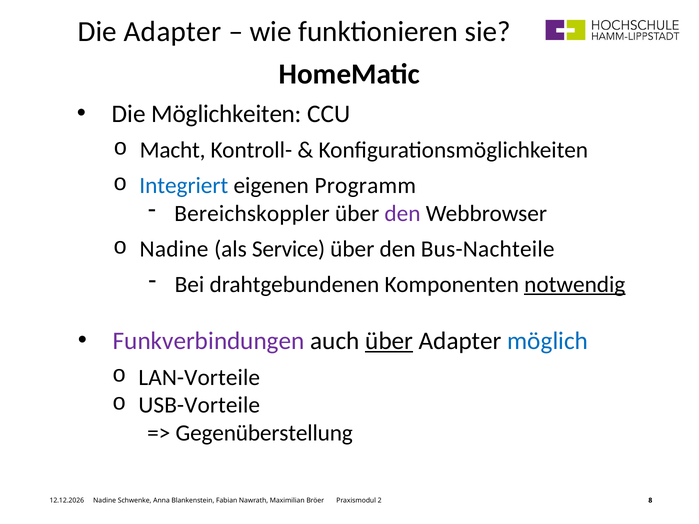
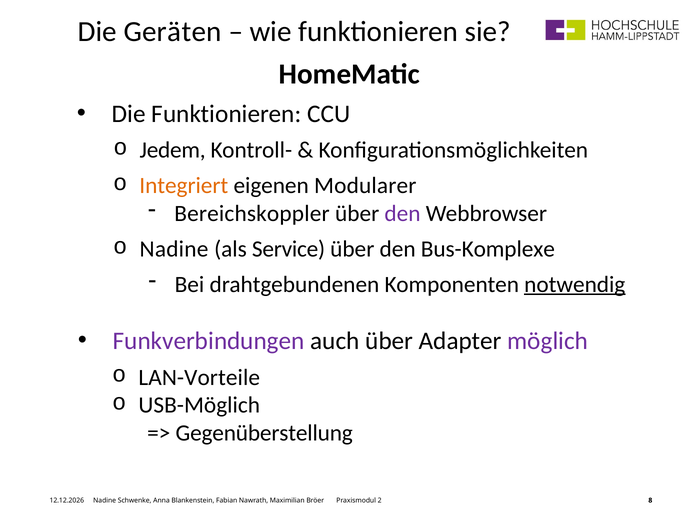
Die Adapter: Adapter -> Geräten (173, 32)
Die Möglichkeiten: Möglichkeiten -> Funktionieren (226, 114)
Macht: Macht -> Jedem (173, 150)
Integriert colour: blue -> orange (184, 186)
Programm: Programm -> Modularer (365, 186)
Bus-Nachteile: Bus-Nachteile -> Bus-Komplexe (488, 249)
über underline: present -> none (389, 341)
möglich colour: blue -> purple (548, 341)
USB-Vorteile: USB-Vorteile -> USB-Möglich (199, 405)
